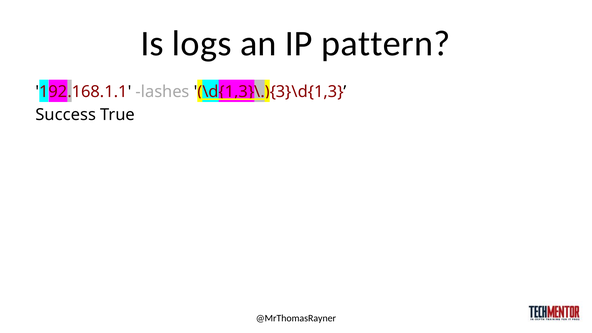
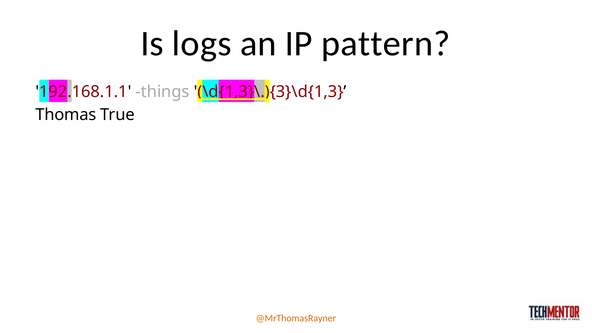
lashes: lashes -> things (163, 92)
Success: Success -> Thomas (66, 115)
@MrThomasRayner colour: black -> orange (296, 318)
